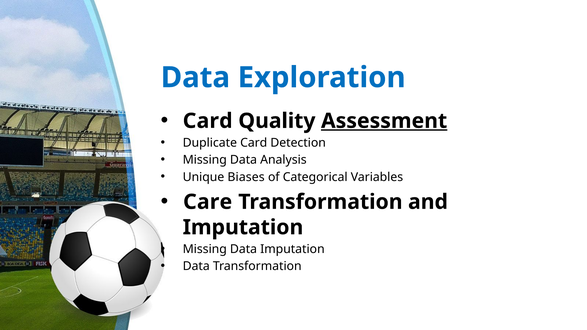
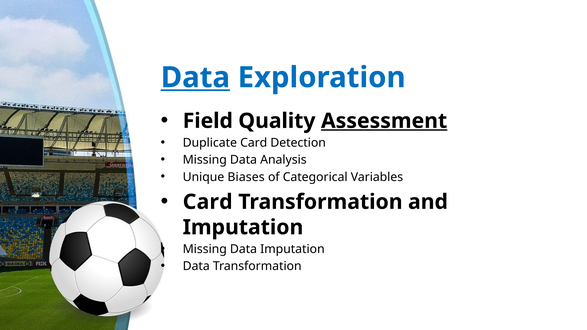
Data underline: none -> present (195, 78)
Card: Card -> Field (208, 121)
Care: Care -> Card (208, 202)
